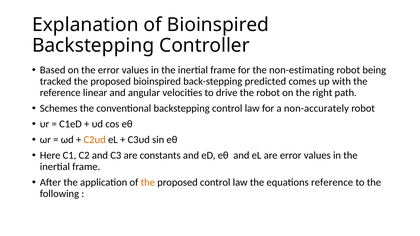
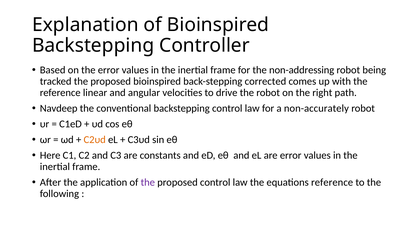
non-estimating: non-estimating -> non-addressing (302, 70)
predicted: predicted -> corrected (265, 81)
Schemes: Schemes -> Navdeep (59, 108)
the colour: orange -> purple (148, 183)
